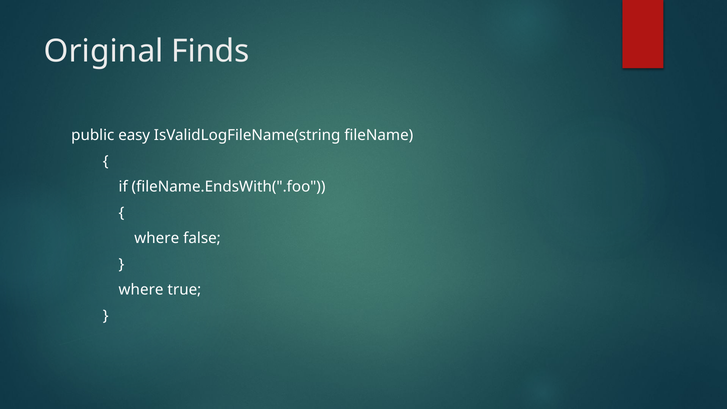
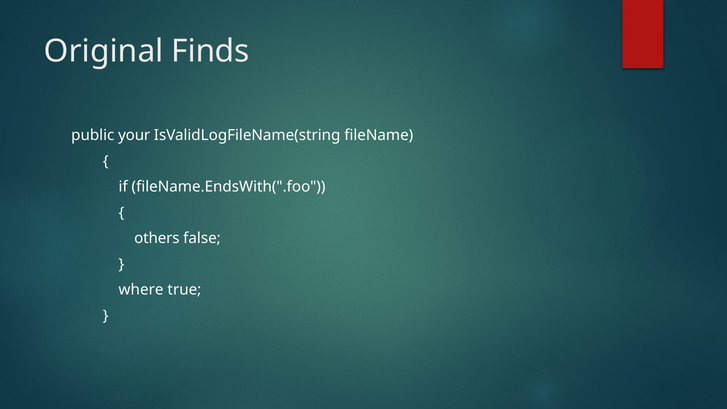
easy: easy -> your (134, 135)
where: where -> others (157, 238)
